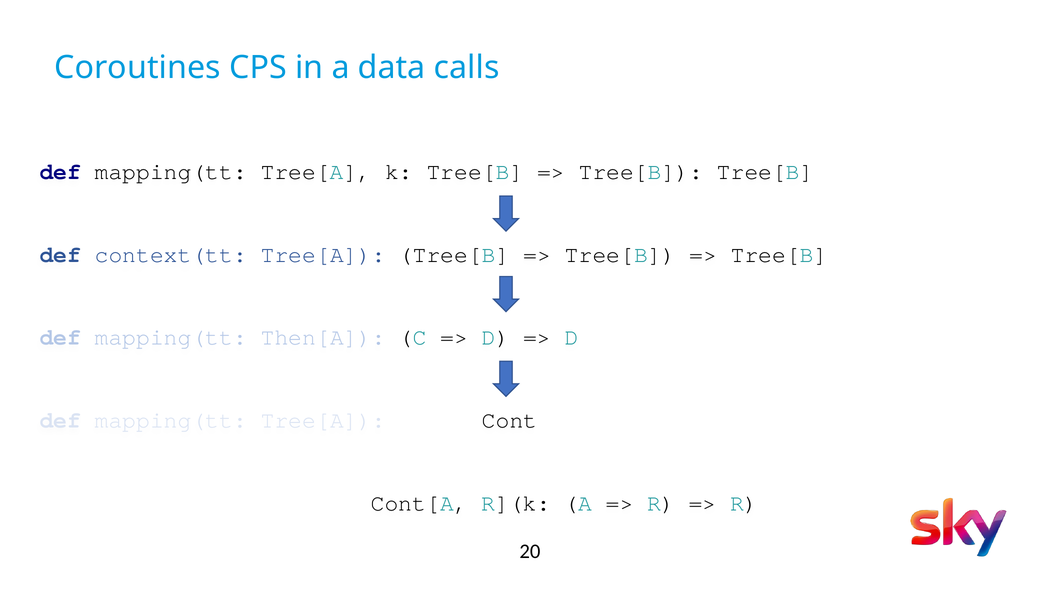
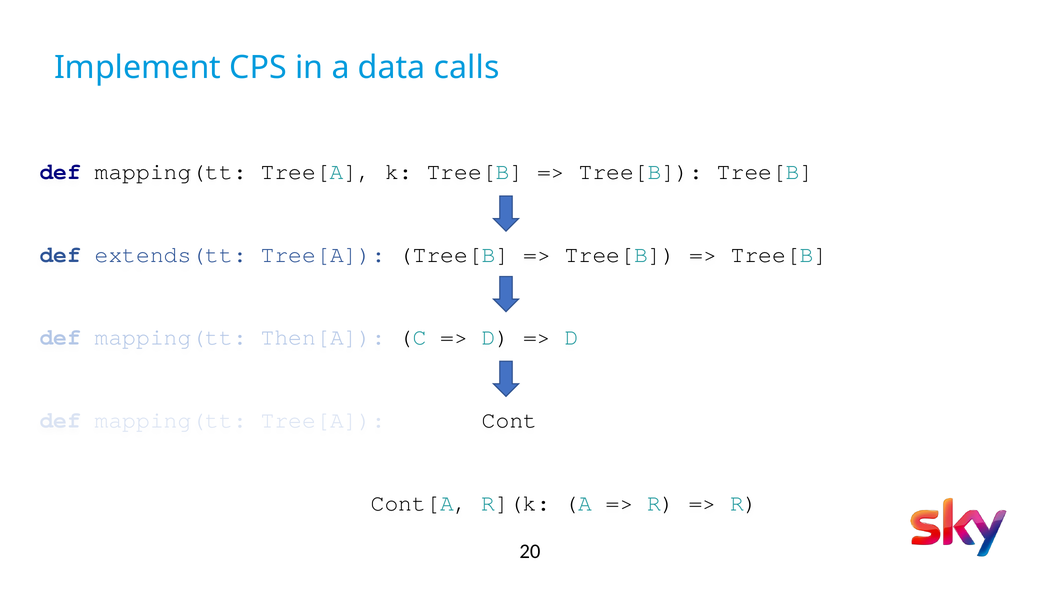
Coroutines: Coroutines -> Implement (138, 67)
context(tt: context(tt -> extends(tt (171, 255)
